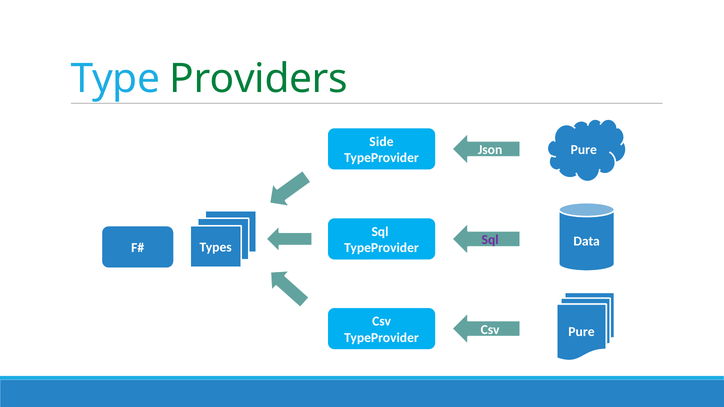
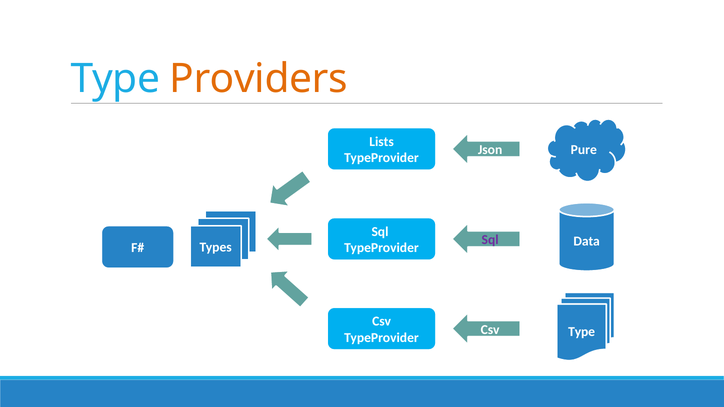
Providers colour: green -> orange (258, 79)
Side: Side -> Lists (382, 142)
Pure: Pure -> Type (582, 332)
